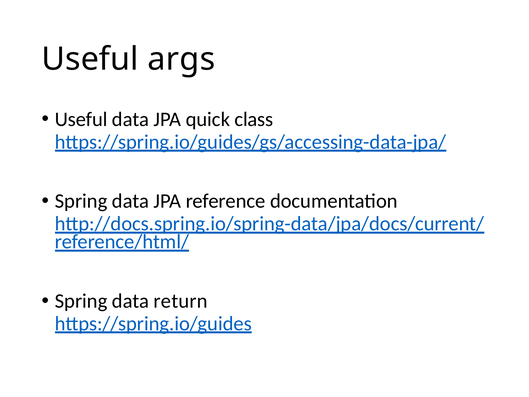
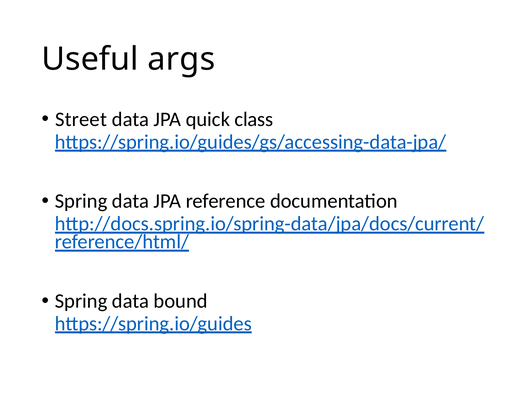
Useful: Useful -> Street (81, 119)
return: return -> bound (181, 301)
